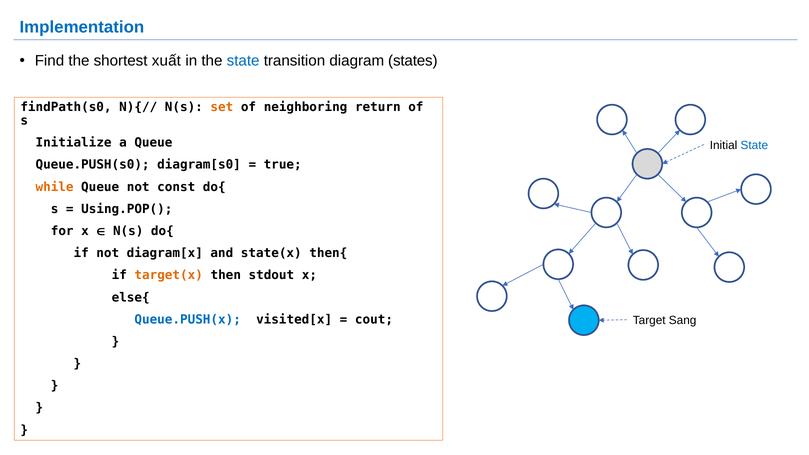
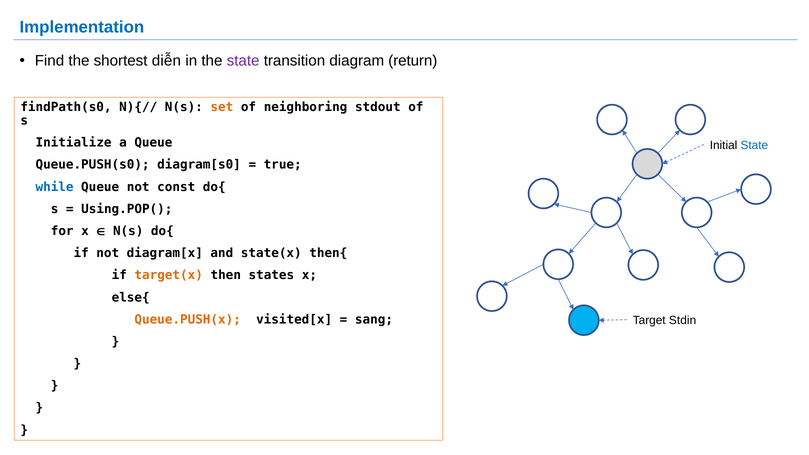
xuất: xuất -> diễn (166, 61)
state colour: blue -> purple (243, 61)
states: states -> return (413, 61)
return: return -> stdout (378, 107)
while colour: orange -> blue (55, 187)
stdout: stdout -> states (271, 275)
Queue.PUSH(x colour: blue -> orange (188, 319)
cout: cout -> sang (374, 319)
Sang: Sang -> Stdin (683, 321)
